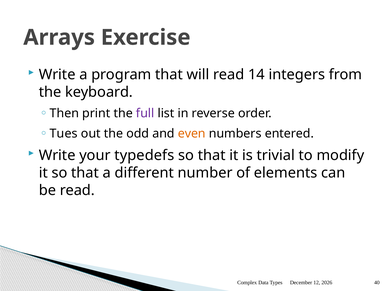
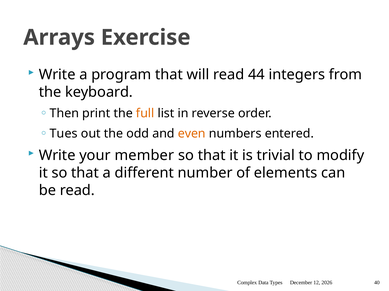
14: 14 -> 44 (256, 75)
full colour: purple -> orange (145, 114)
typedefs: typedefs -> member (144, 156)
